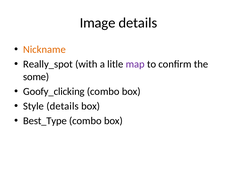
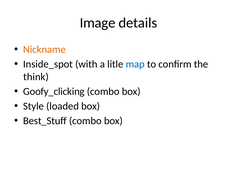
Really_spot: Really_spot -> Inside_spot (48, 64)
map colour: purple -> blue (135, 64)
some: some -> think (36, 77)
Style details: details -> loaded (63, 107)
Best_Type: Best_Type -> Best_Stuff (45, 121)
